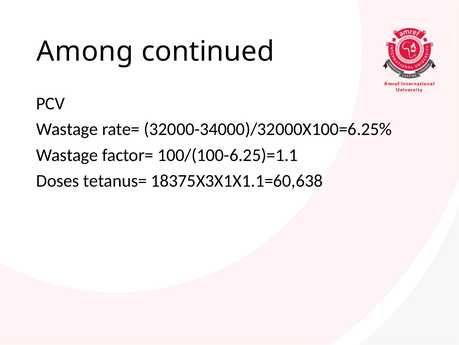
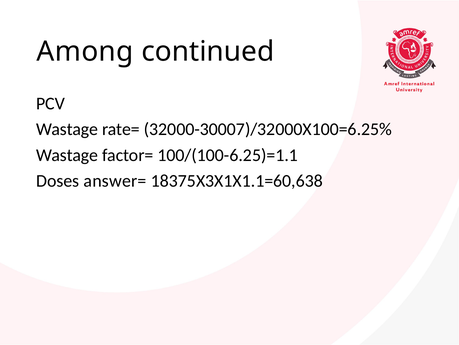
32000-34000)/32000X100=6.25%: 32000-34000)/32000X100=6.25% -> 32000-30007)/32000X100=6.25% (268, 129)
tetanus=: tetanus= -> answer= (115, 180)
